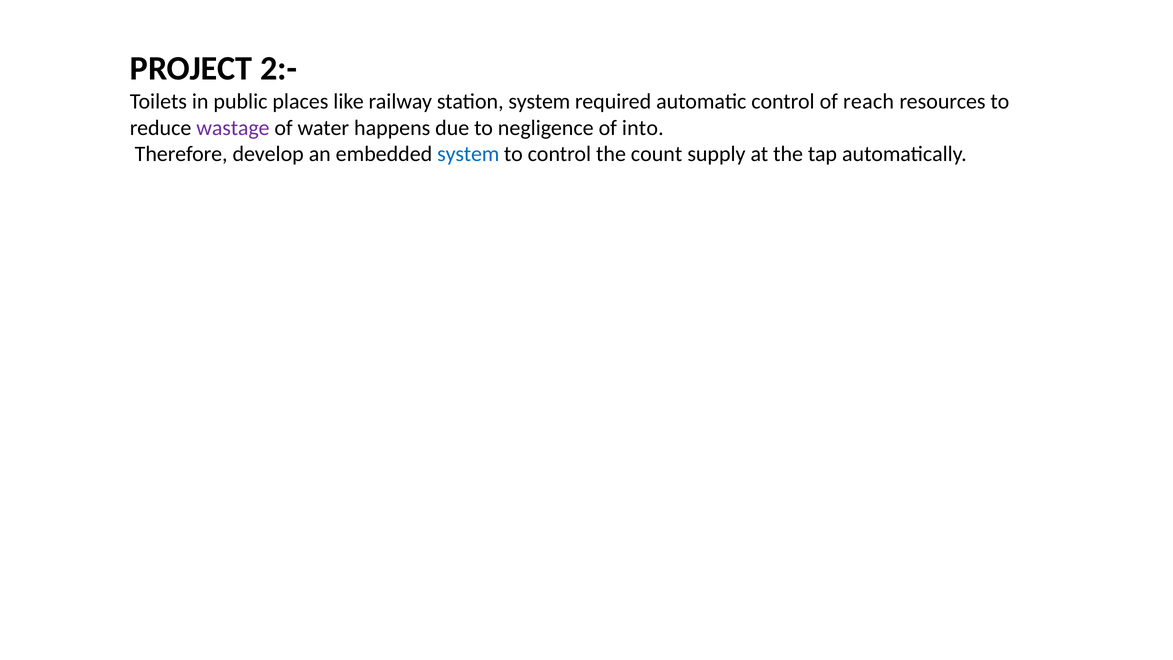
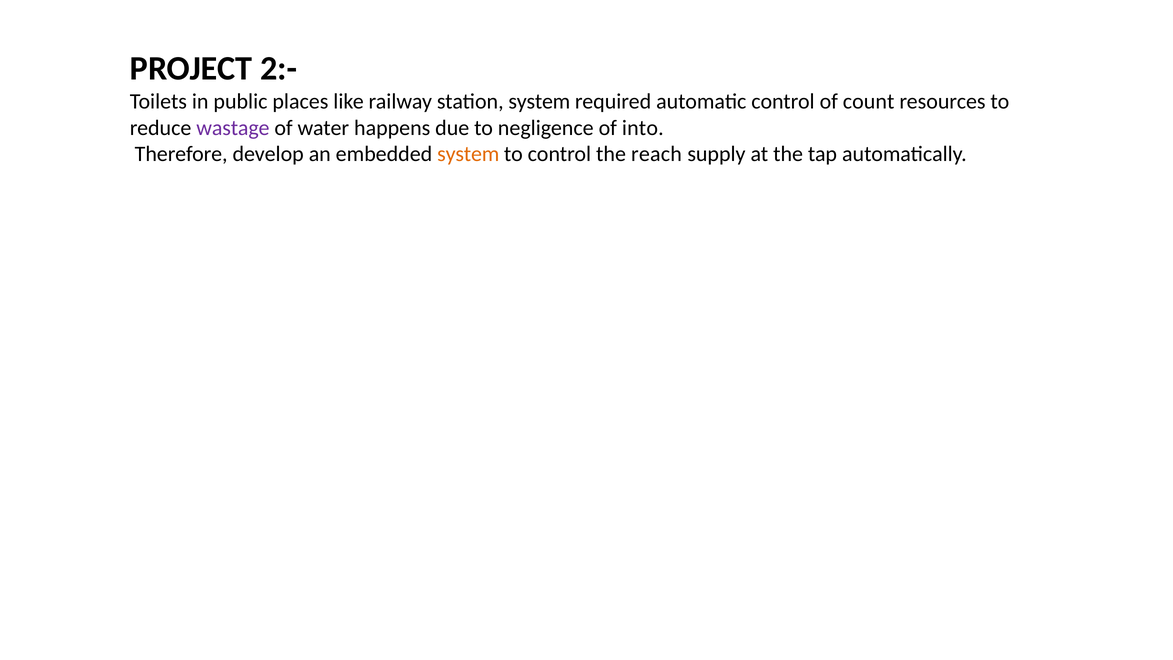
reach: reach -> count (869, 101)
system colour: blue -> orange (468, 154)
count: count -> reach (656, 154)
